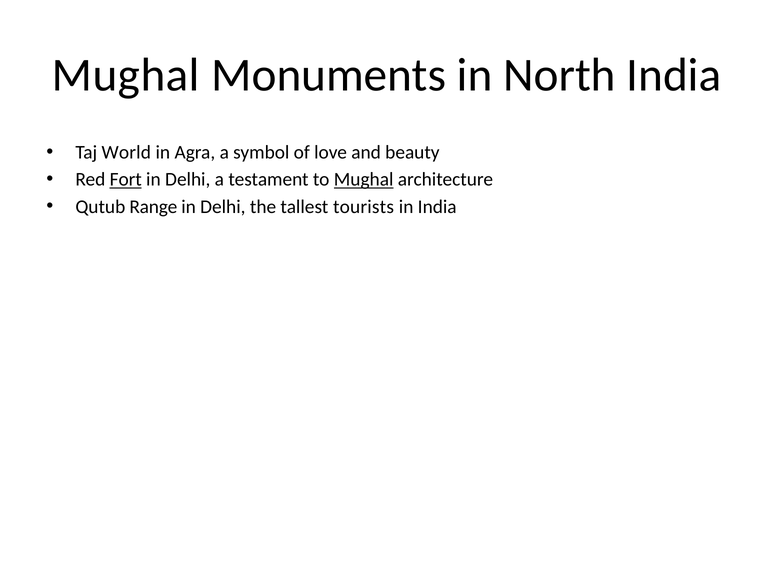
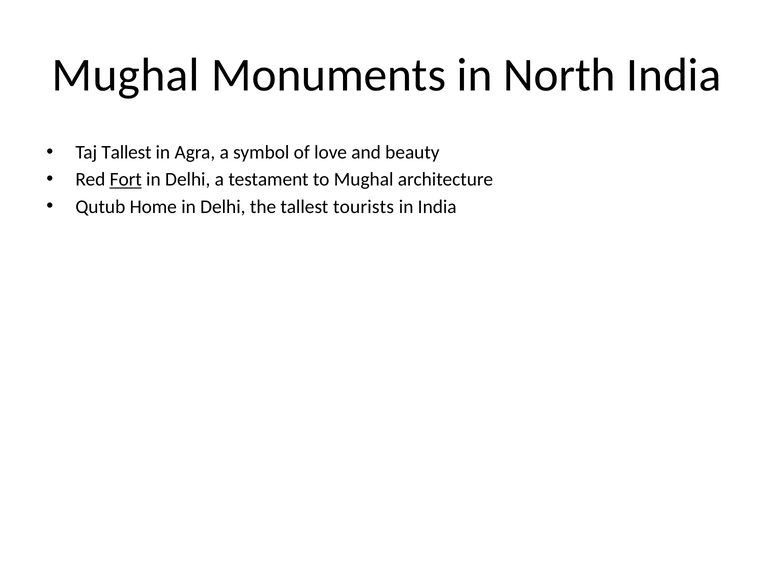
Taj World: World -> Tallest (126, 152)
Mughal underline: present -> none (364, 179)
Range: Range -> Home (153, 206)
